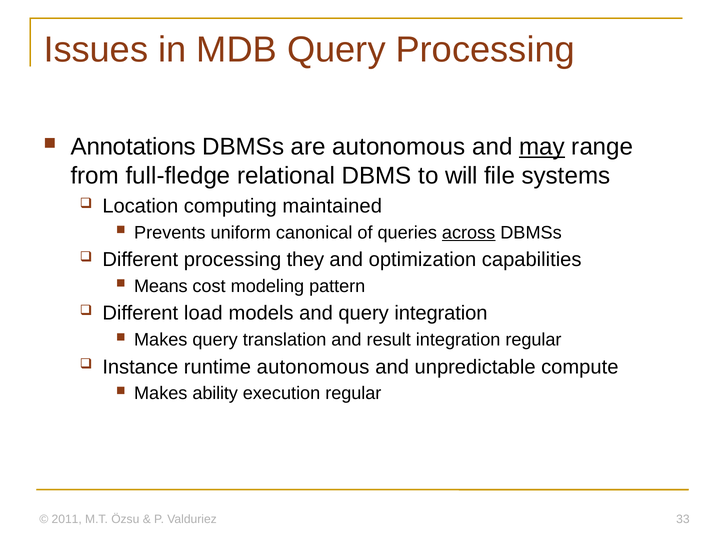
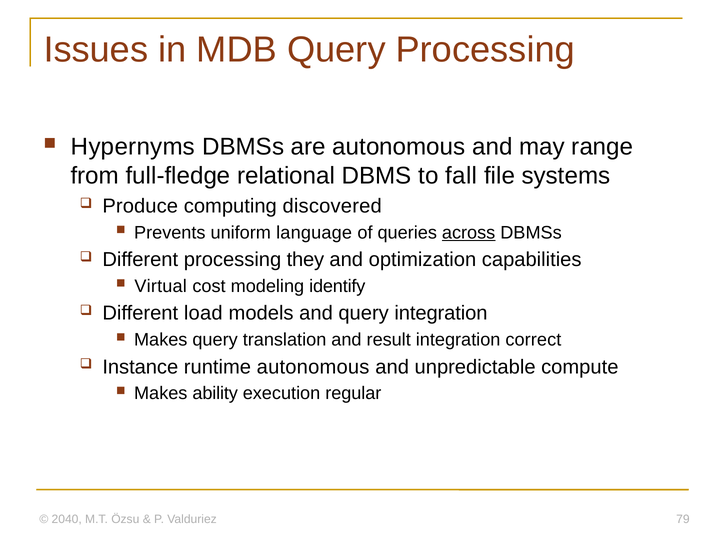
Annotations: Annotations -> Hypernyms (133, 147)
may underline: present -> none (542, 147)
will: will -> fall (461, 176)
Location: Location -> Produce (140, 206)
maintained: maintained -> discovered (332, 206)
canonical: canonical -> language (314, 232)
Means: Means -> Virtual (161, 286)
pattern: pattern -> identify (337, 286)
integration regular: regular -> correct (533, 340)
2011: 2011 -> 2040 (67, 519)
33: 33 -> 79 (683, 519)
